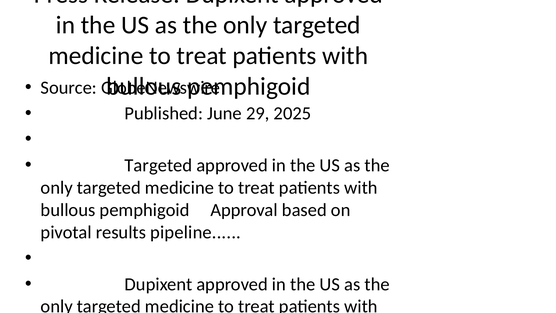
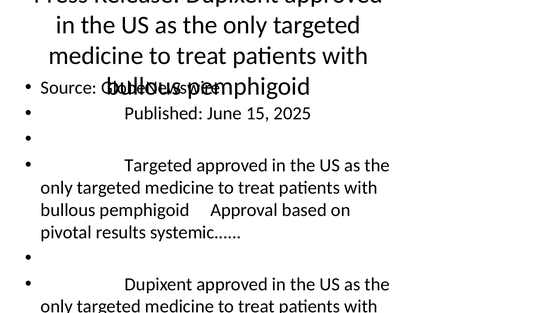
29: 29 -> 15 (258, 113)
pipeline: pipeline -> systemic (196, 232)
